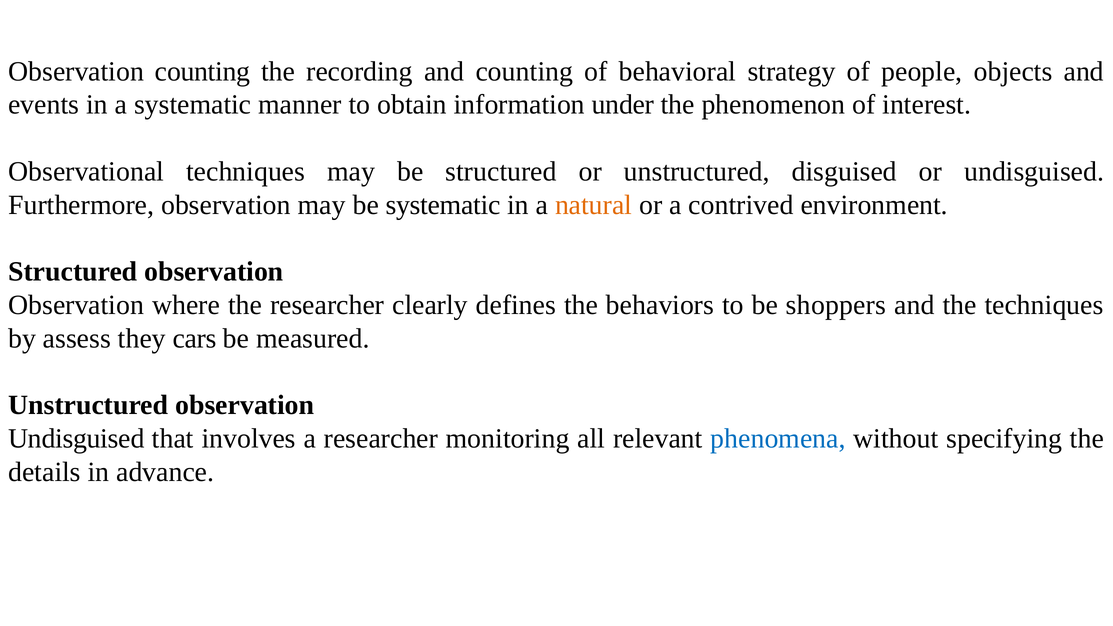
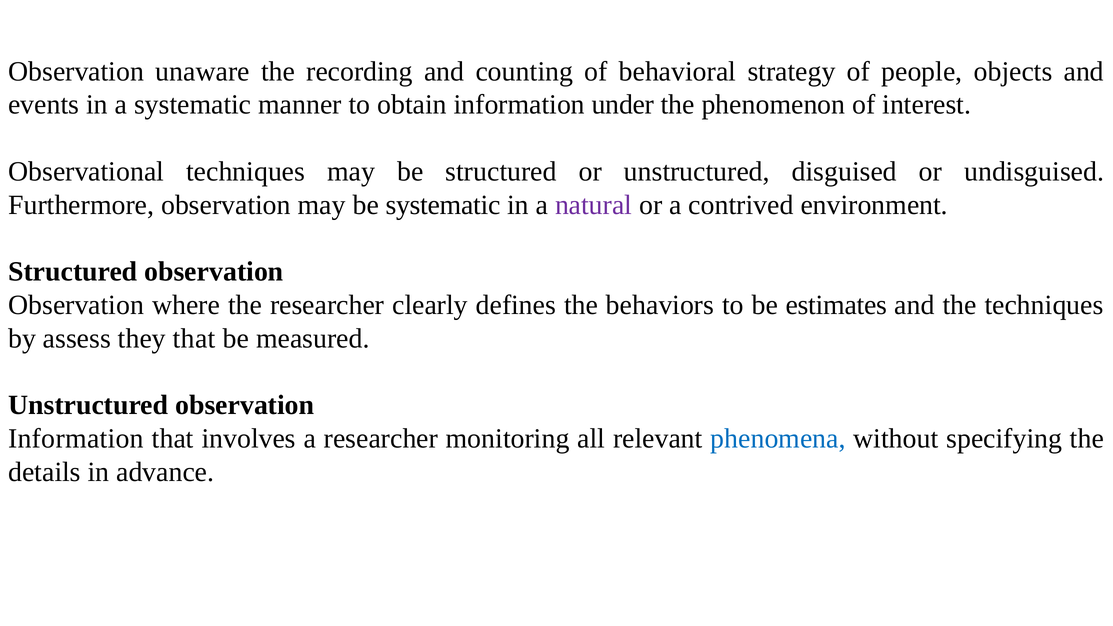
Observation counting: counting -> unaware (203, 71)
natural colour: orange -> purple (594, 205)
shoppers: shoppers -> estimates (836, 305)
they cars: cars -> that (194, 339)
Undisguised: Undisguised -> Information (76, 439)
